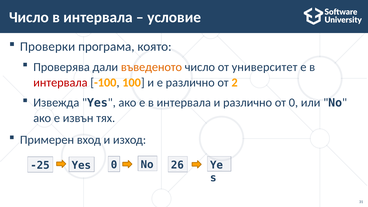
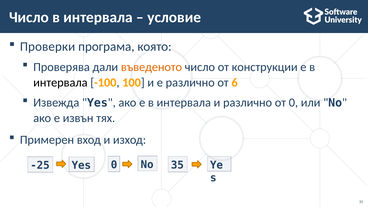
университет: университет -> конструкции (265, 67)
интервала colour: red -> black (60, 83)
2: 2 -> 6 (235, 83)
26: 26 -> 35 (177, 165)
